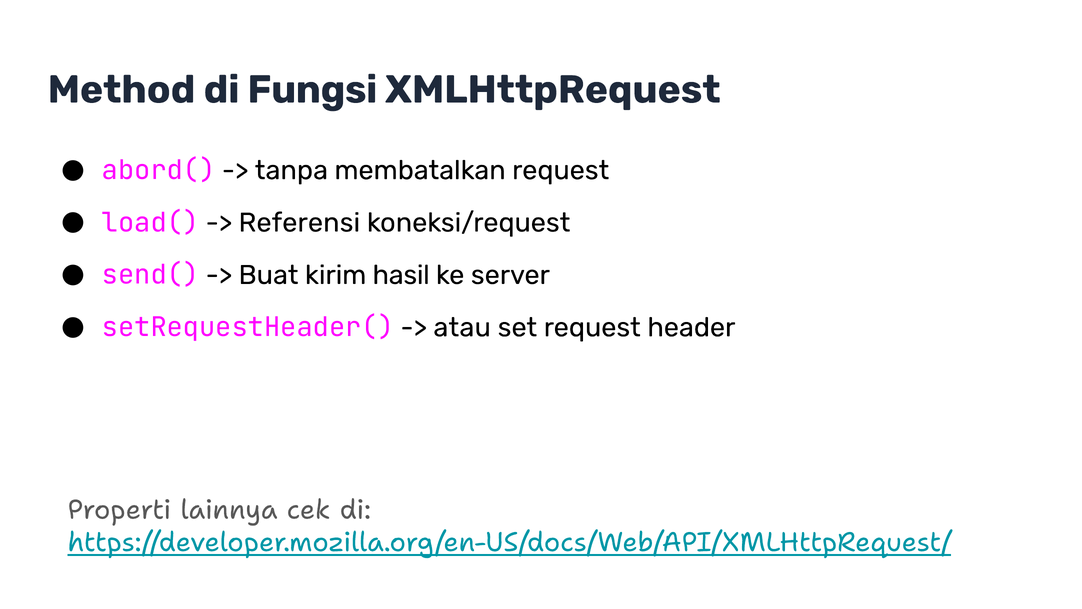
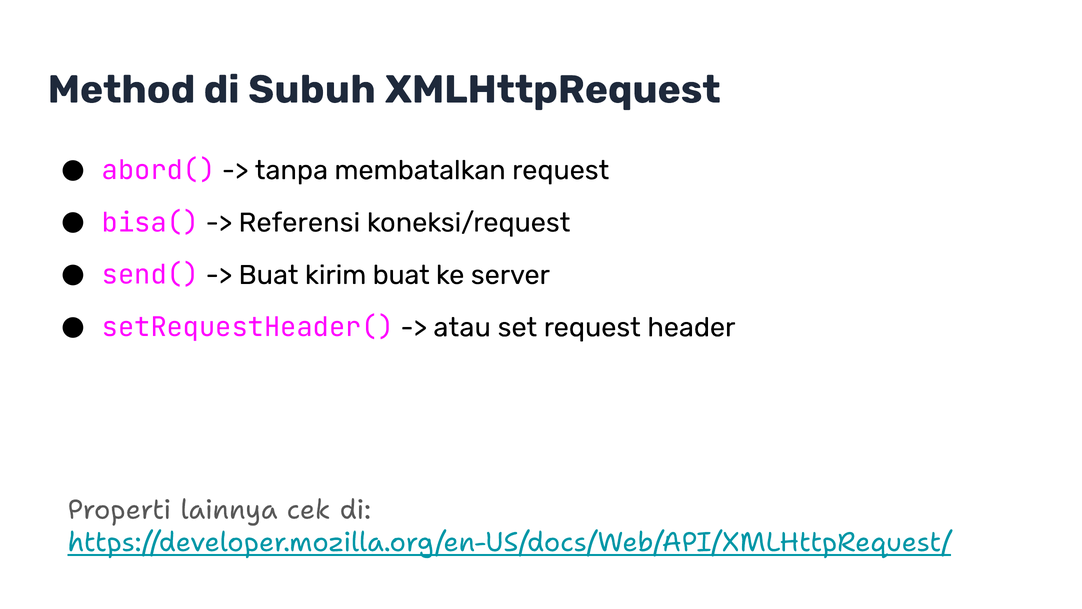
Fungsi: Fungsi -> Subuh (312, 90)
load(: load( -> bisa( (151, 223)
kirim hasil: hasil -> buat (401, 275)
